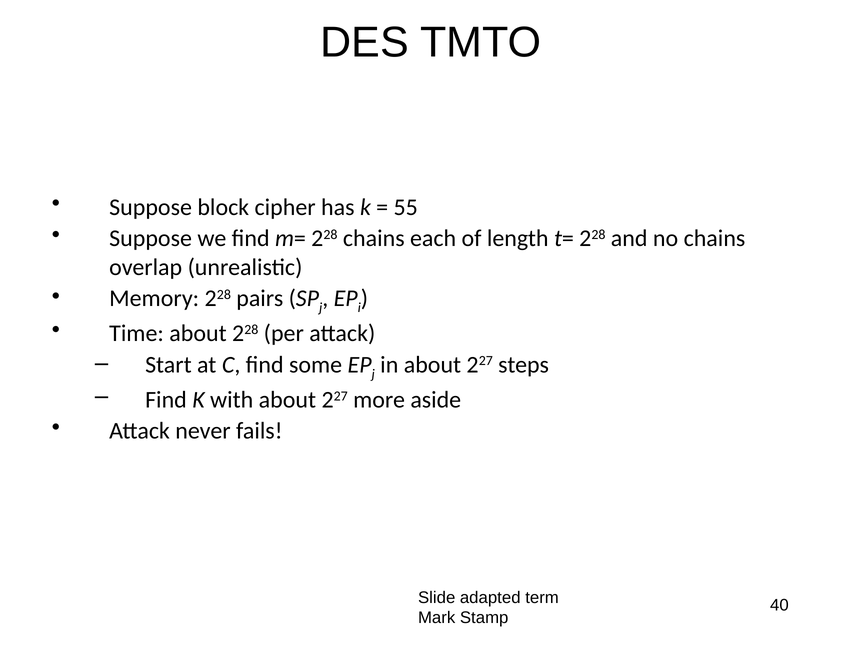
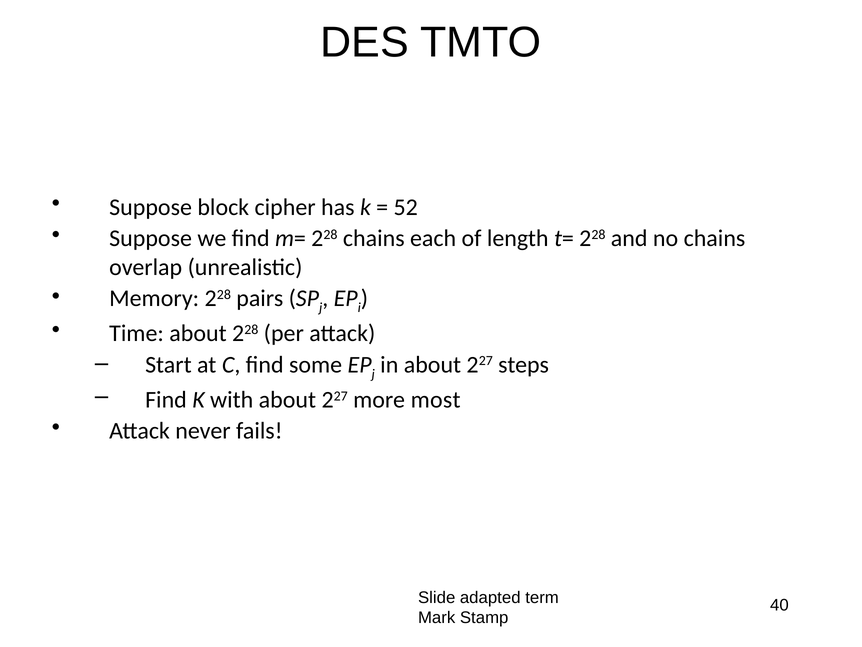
55: 55 -> 52 (406, 207)
aside: aside -> most (436, 400)
